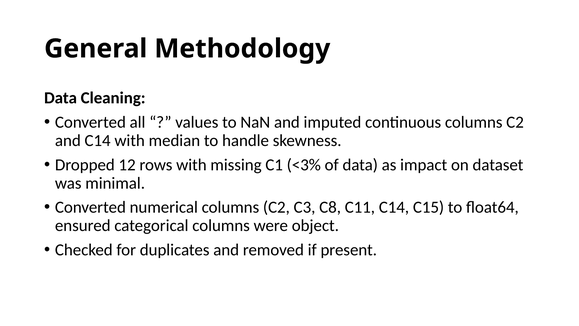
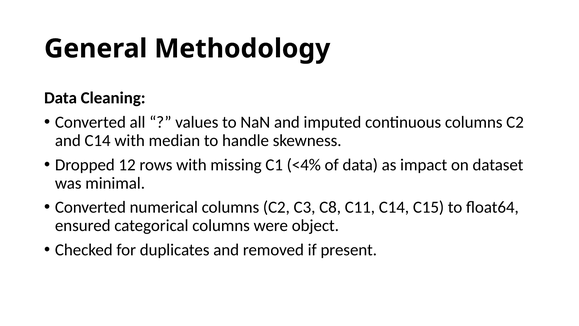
<3%: <3% -> <4% (304, 165)
